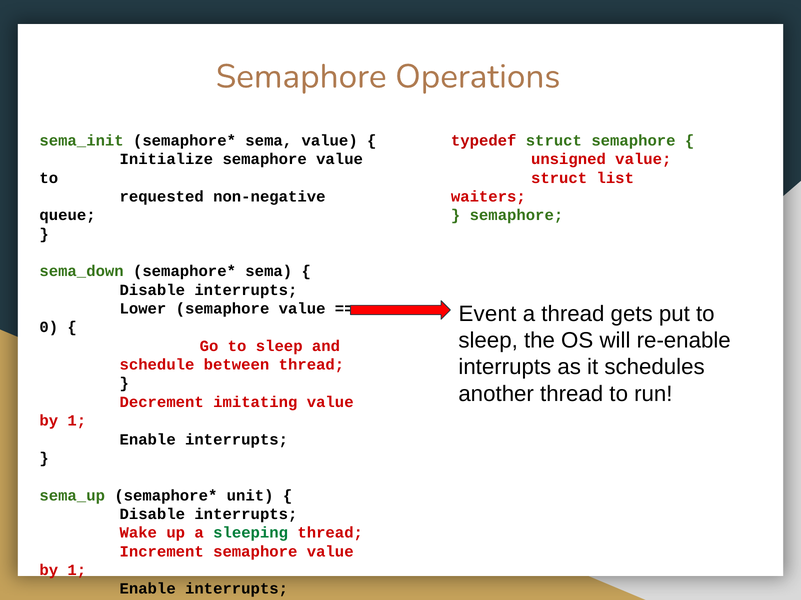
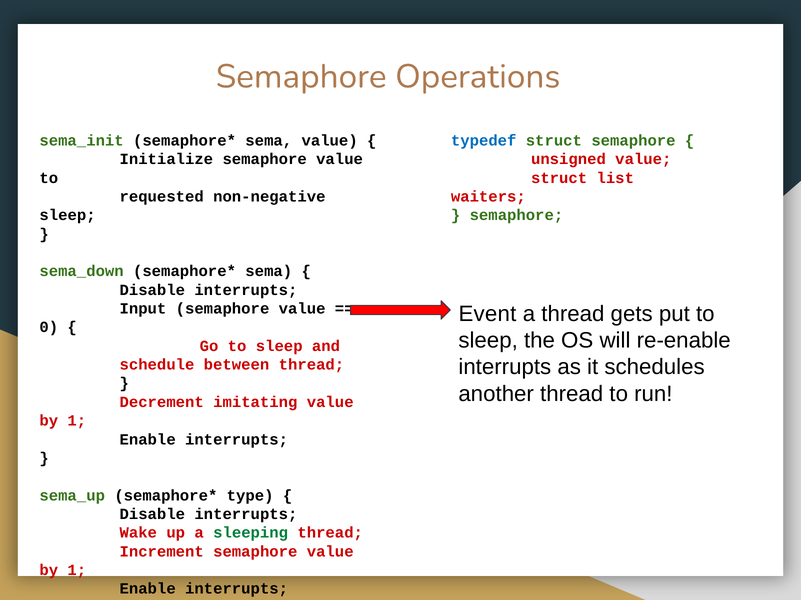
typedef colour: red -> blue (484, 141)
queue: queue -> sleep (68, 216)
Lower: Lower -> Input (143, 309)
unit: unit -> type (250, 496)
